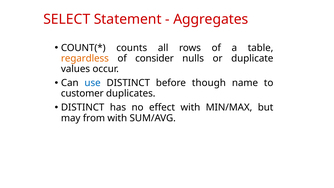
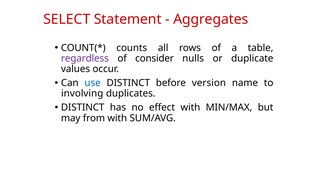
regardless colour: orange -> purple (85, 58)
though: though -> version (209, 83)
customer: customer -> involving (82, 93)
